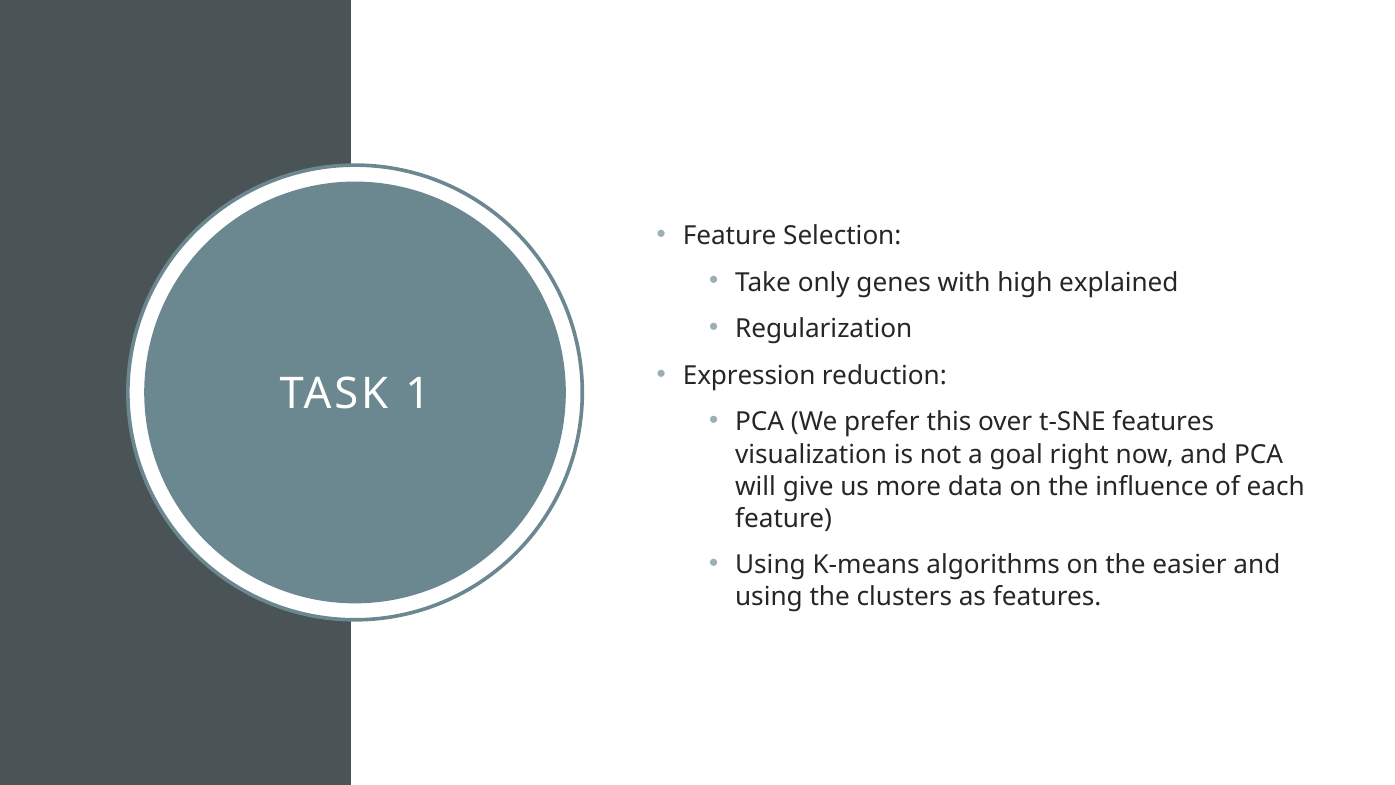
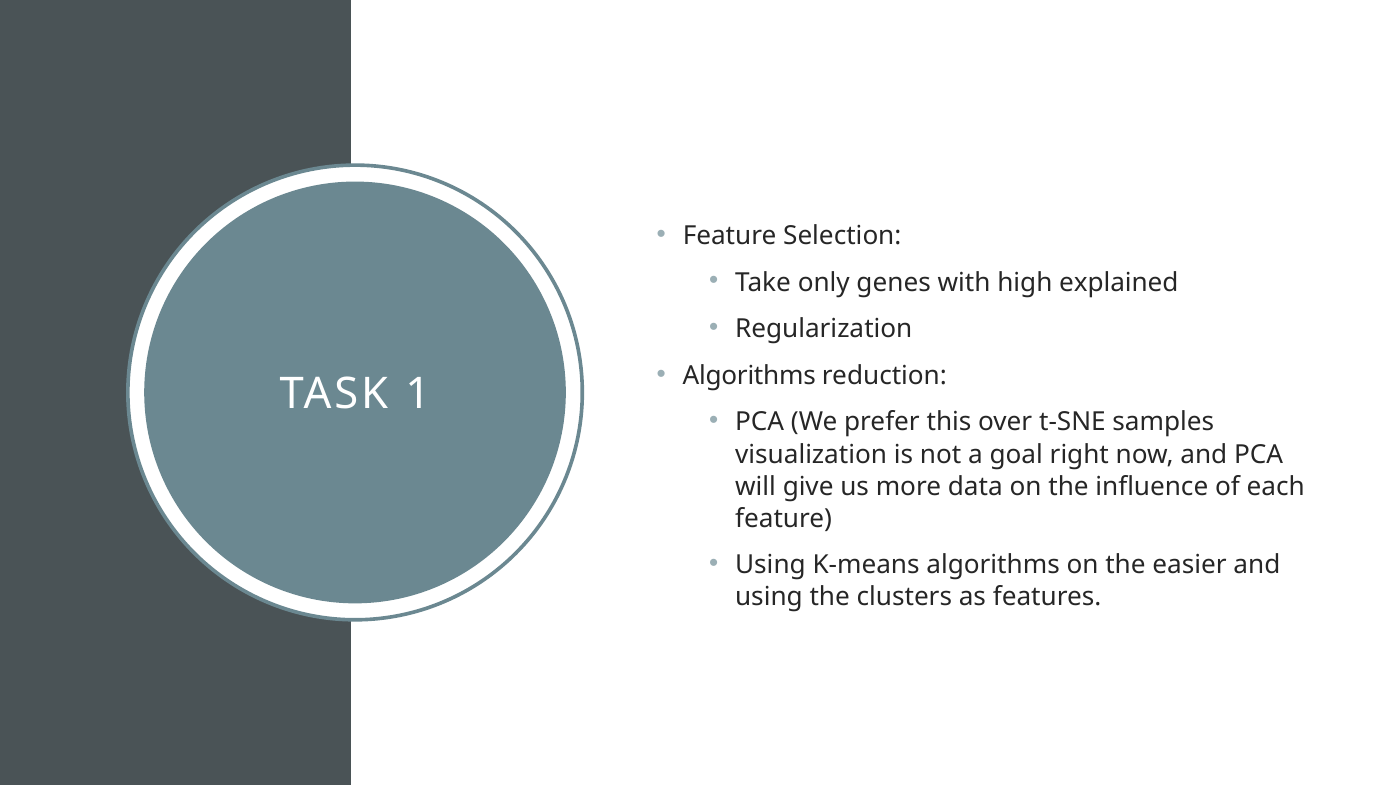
Expression: Expression -> Algorithms (749, 376)
t-SNE features: features -> samples (1163, 422)
